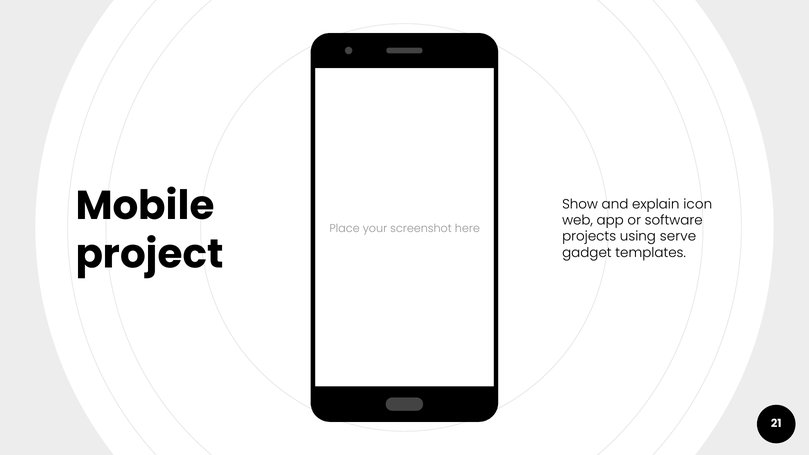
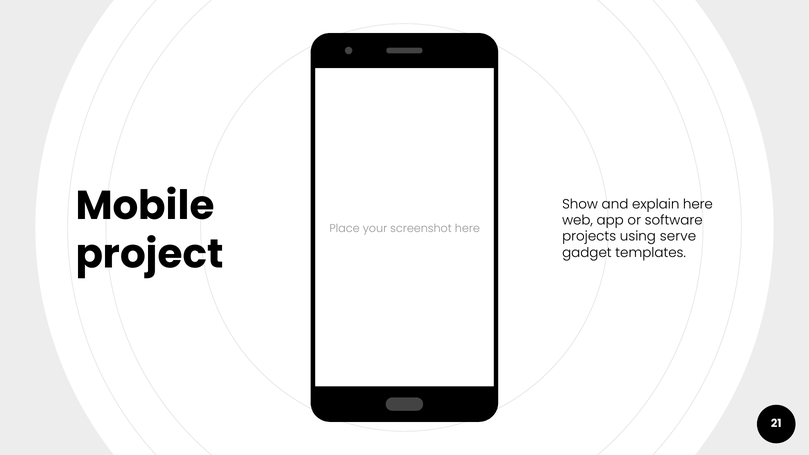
explain icon: icon -> here (698, 204)
